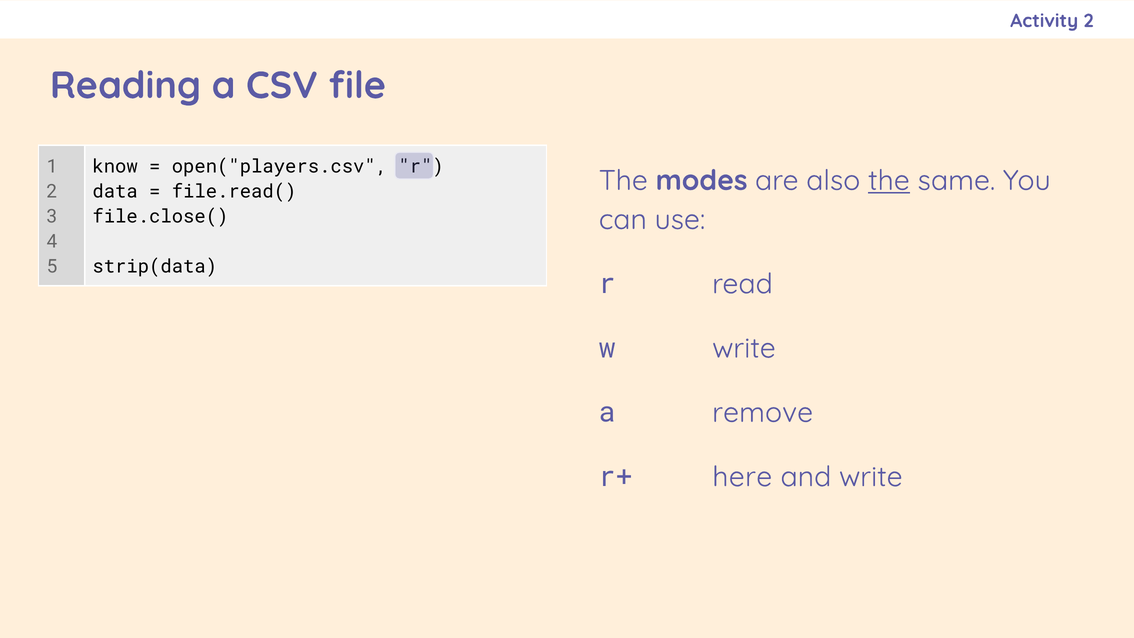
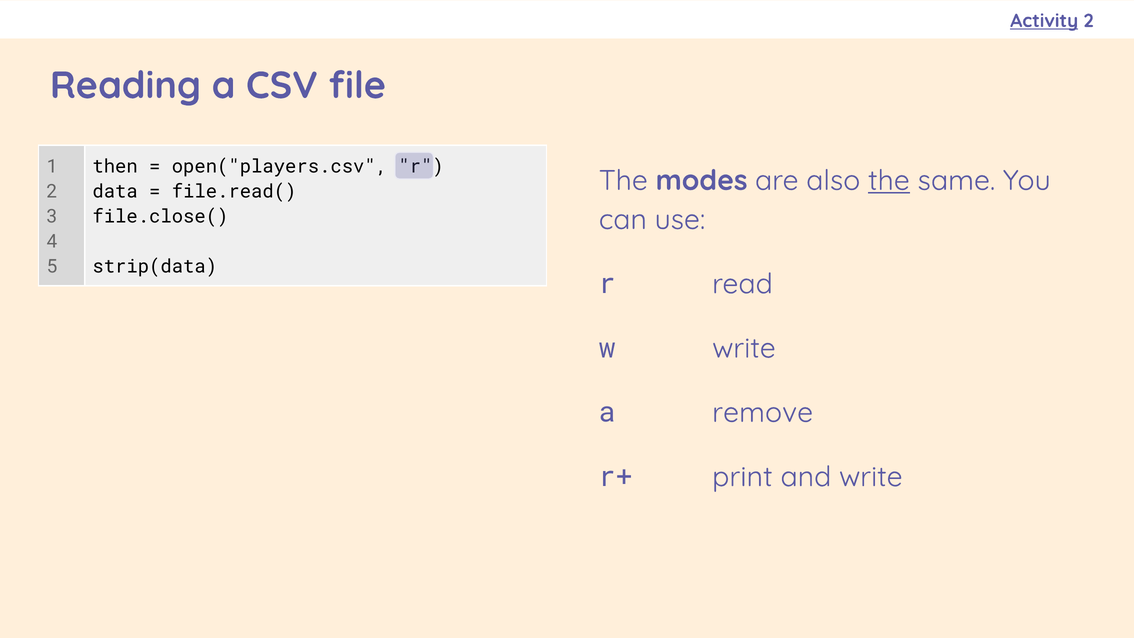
Activity underline: none -> present (1044, 21)
know: know -> then (115, 167)
here: here -> print (742, 477)
